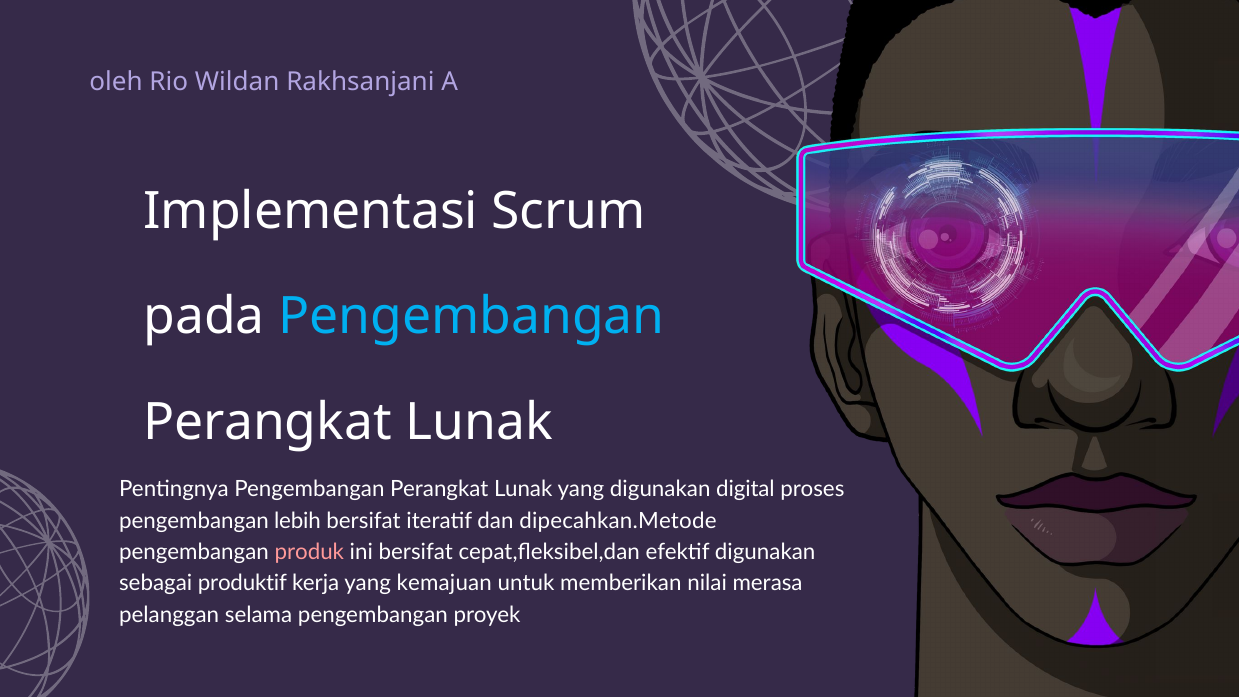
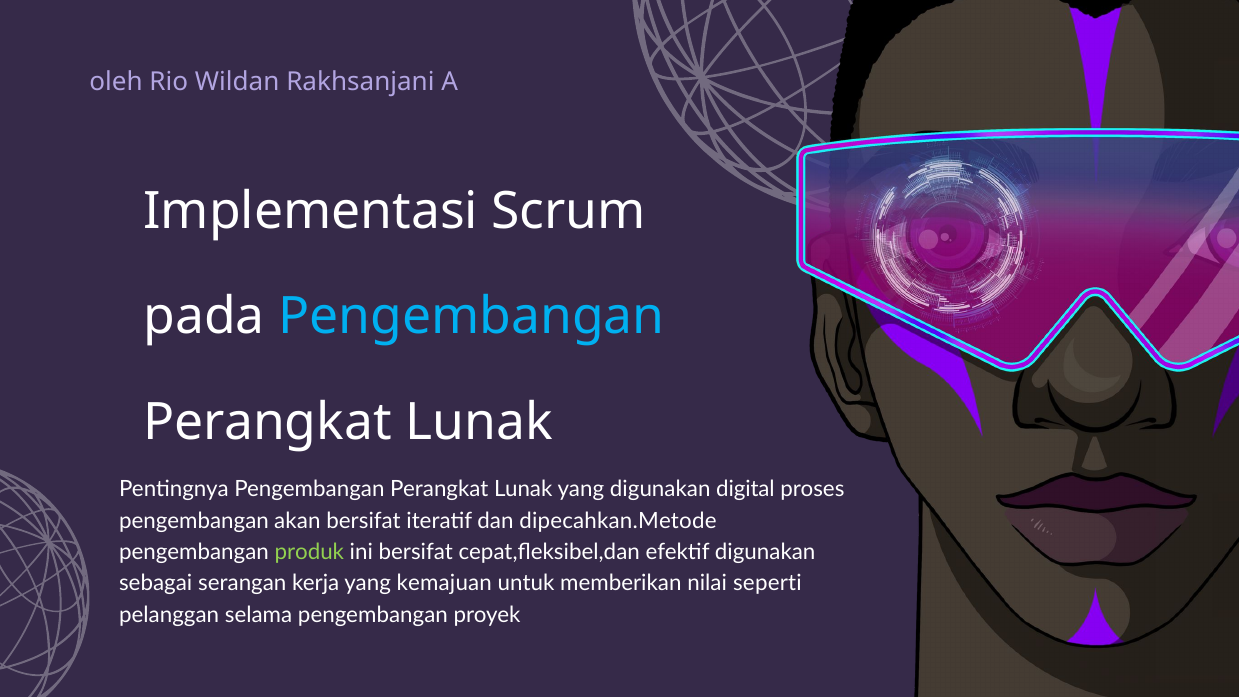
lebih: lebih -> akan (297, 521)
produk colour: pink -> light green (309, 552)
produktif: produktif -> serangan (242, 584)
merasa: merasa -> seperti (767, 584)
